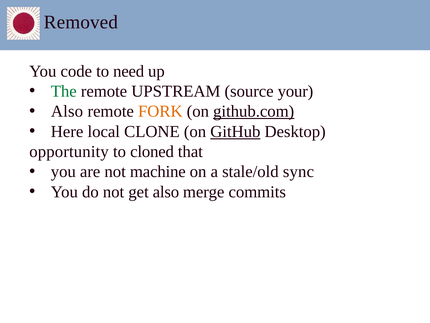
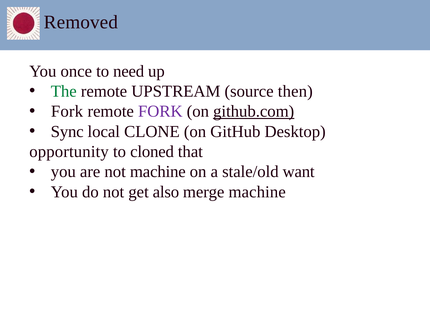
code: code -> once (76, 71)
your: your -> then (295, 91)
Also: Also -> Fork (67, 111)
FORK colour: orange -> purple (160, 111)
Here: Here -> Sync (67, 131)
GitHub underline: present -> none (235, 131)
sync: sync -> want (299, 171)
merge commits: commits -> machine (257, 192)
